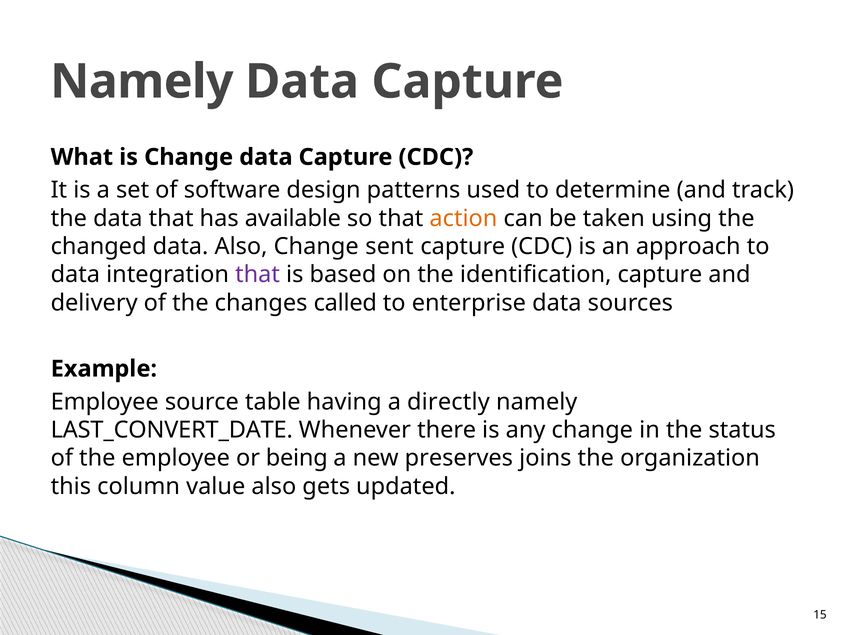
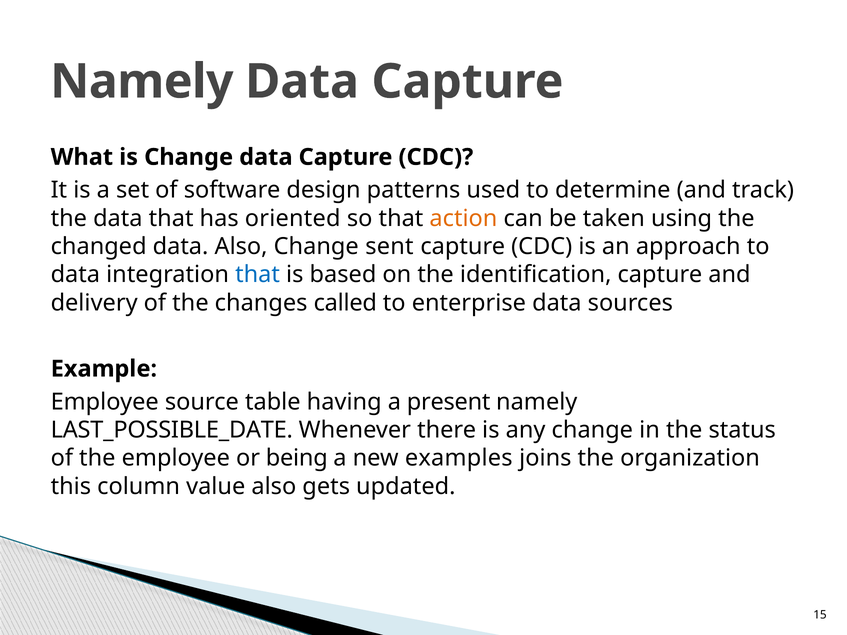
available: available -> oriented (293, 218)
that colour: purple -> blue (258, 275)
directly: directly -> present (449, 402)
LAST_CONVERT_DATE: LAST_CONVERT_DATE -> LAST_POSSIBLE_DATE (172, 430)
preserves: preserves -> examples (459, 458)
